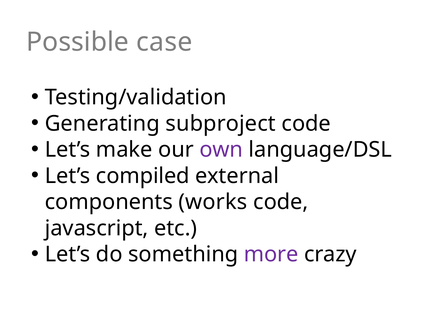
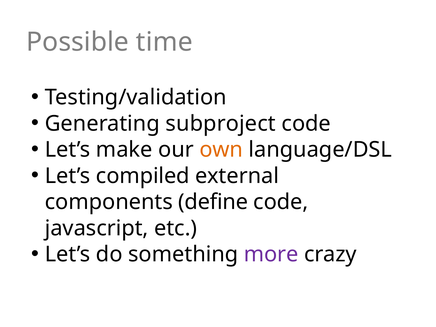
case: case -> time (164, 42)
own colour: purple -> orange (221, 150)
works: works -> define (213, 202)
